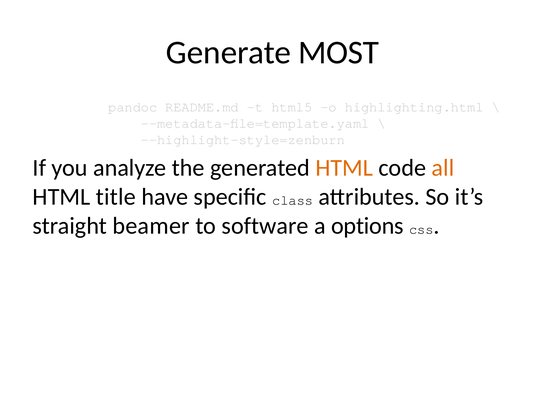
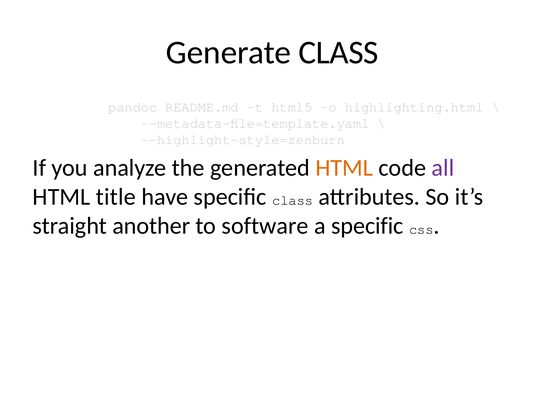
Generate MOST: MOST -> CLASS (338, 53)
all colour: orange -> purple (443, 168)
beamer: beamer -> another (151, 226)
a options: options -> specific (367, 226)
